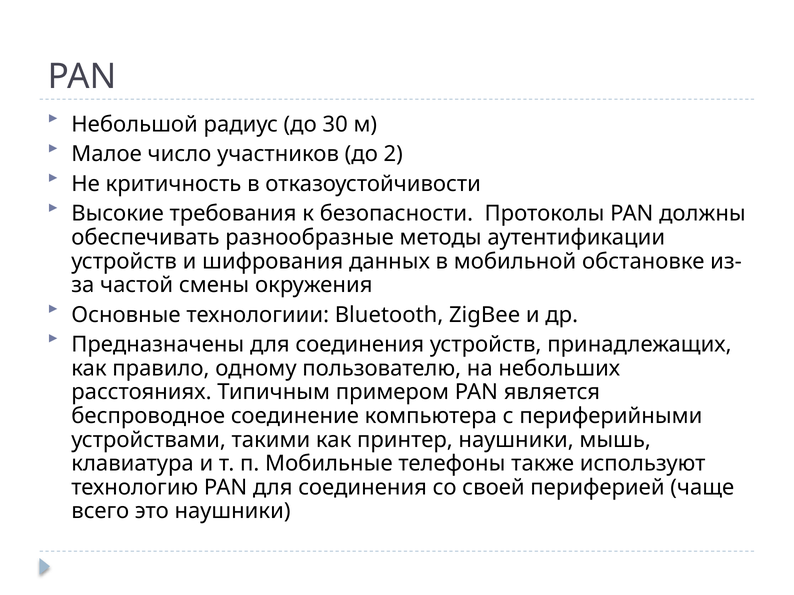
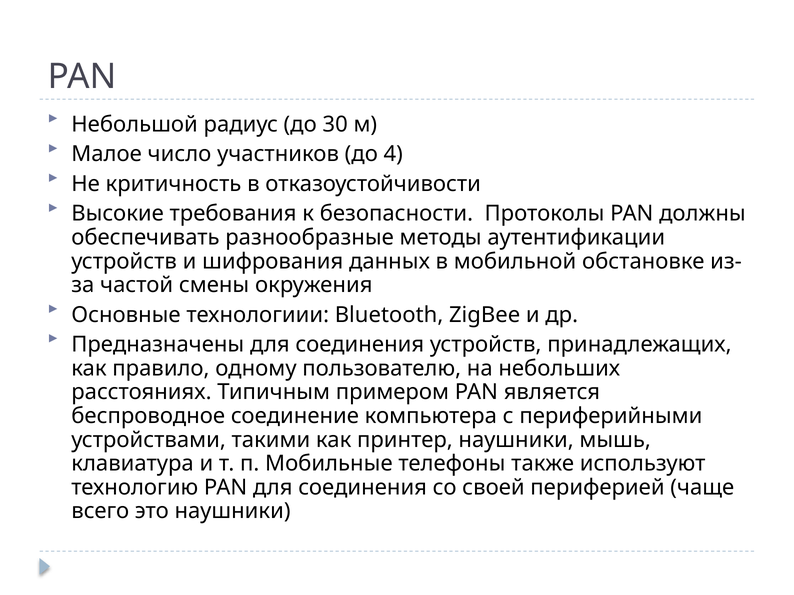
2: 2 -> 4 (393, 154)
